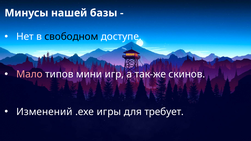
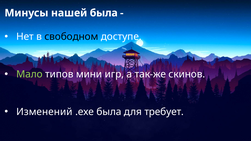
нашей базы: базы -> была (104, 13)
Мало colour: pink -> light green (29, 74)
.exe игры: игры -> была (109, 112)
